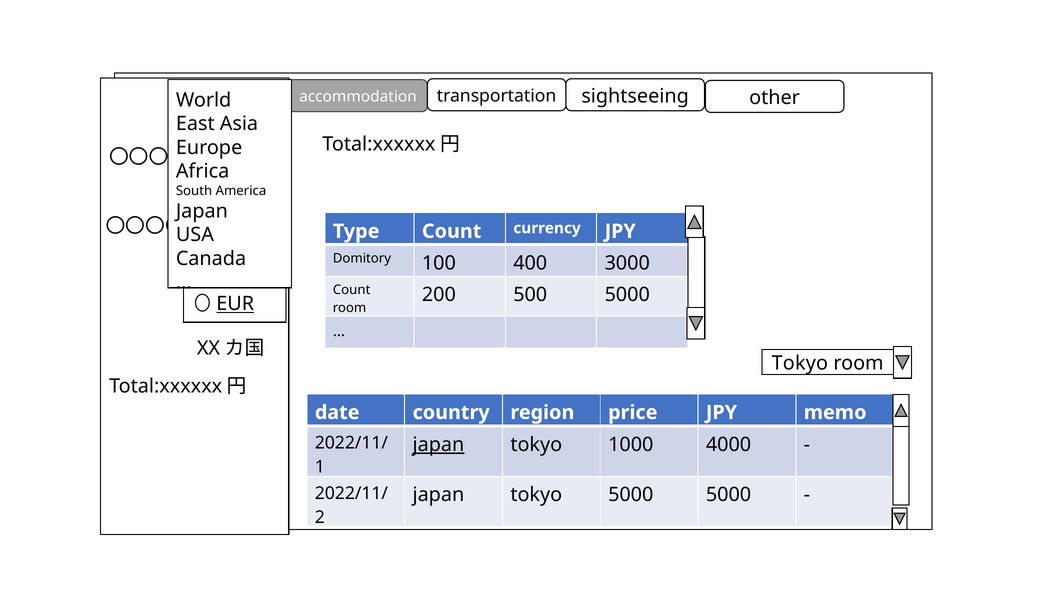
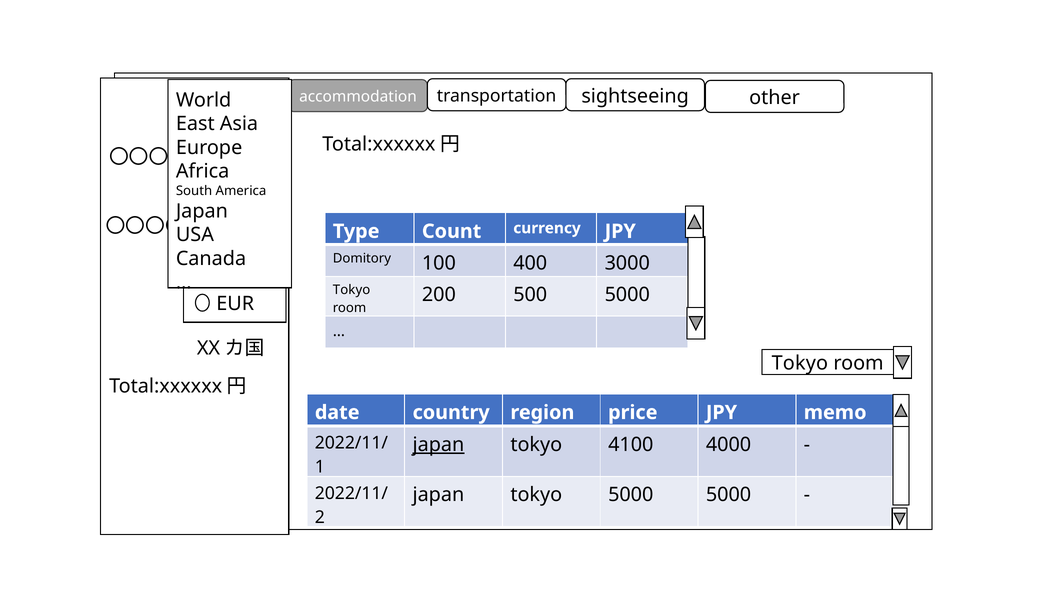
Count: Count -> Tokyo (352, 290)
EUR underline: present -> none (235, 304)
1000: 1000 -> 4100 (631, 444)
